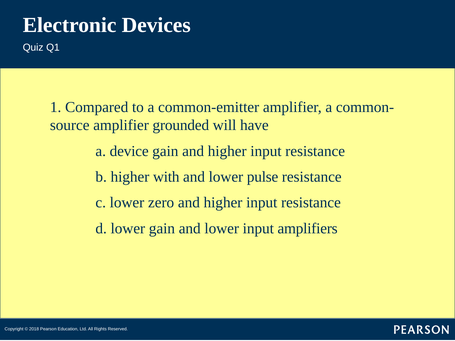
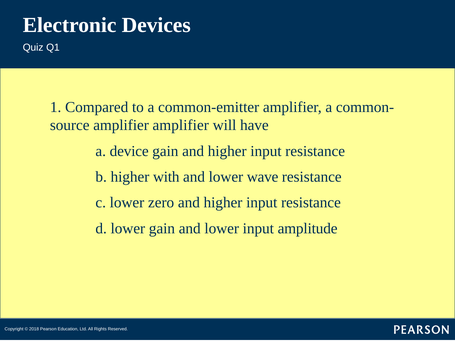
amplifier grounded: grounded -> amplifier (181, 125)
pulse: pulse -> wave (263, 177)
amplifiers: amplifiers -> amplitude (308, 229)
